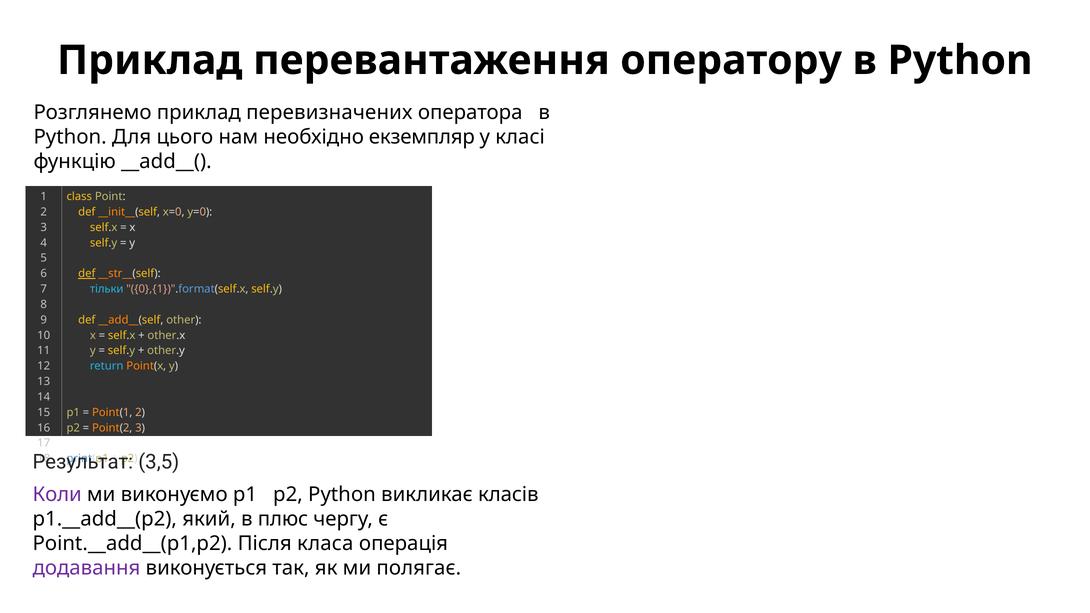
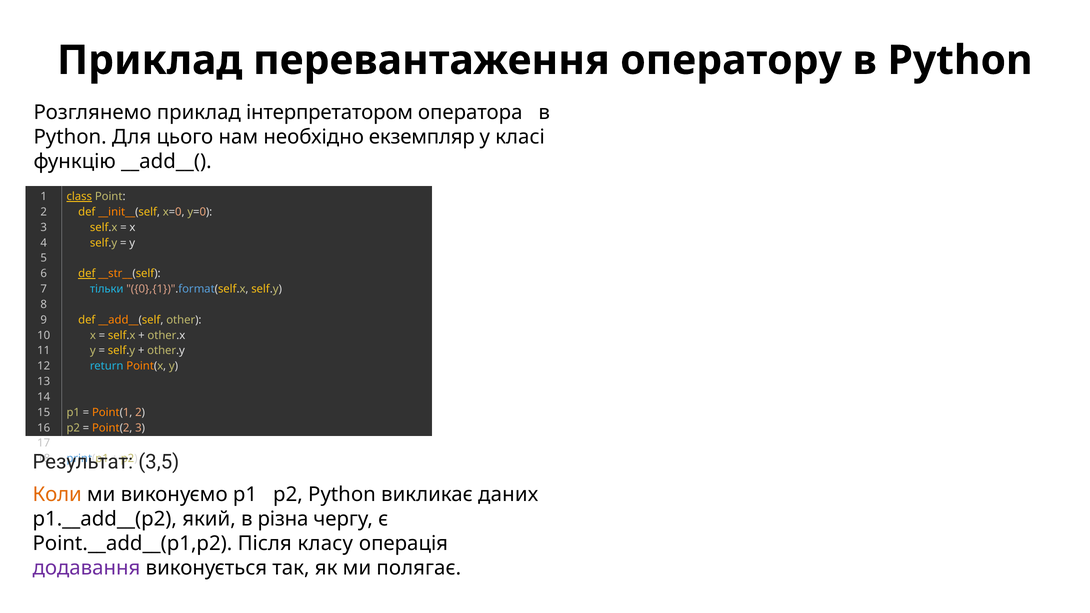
перевизначених: перевизначених -> інтерпретатором (330, 113)
class underline: none -> present (79, 197)
Коли colour: purple -> orange (57, 494)
класів: класів -> даних (508, 494)
плюс: плюс -> різна (283, 519)
класа: класа -> класу (325, 543)
